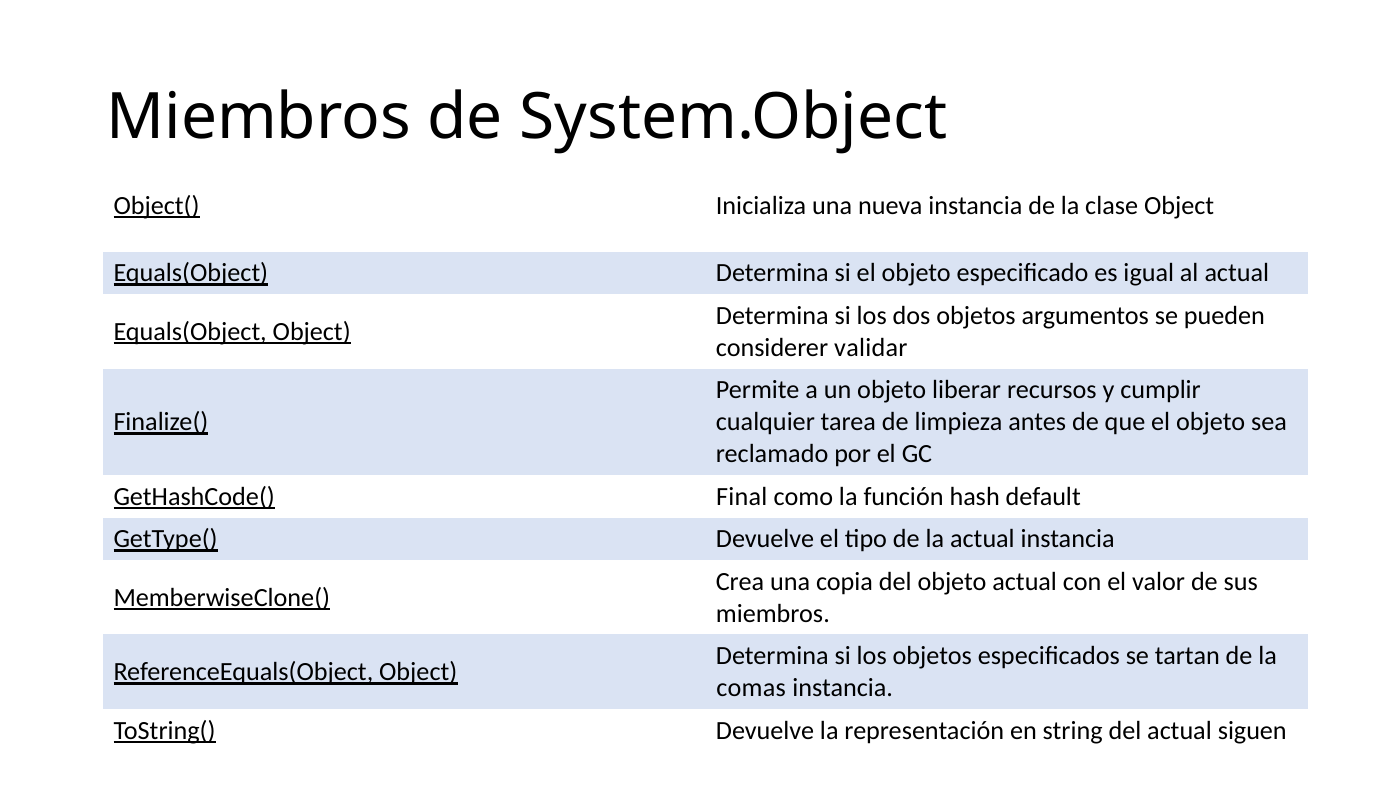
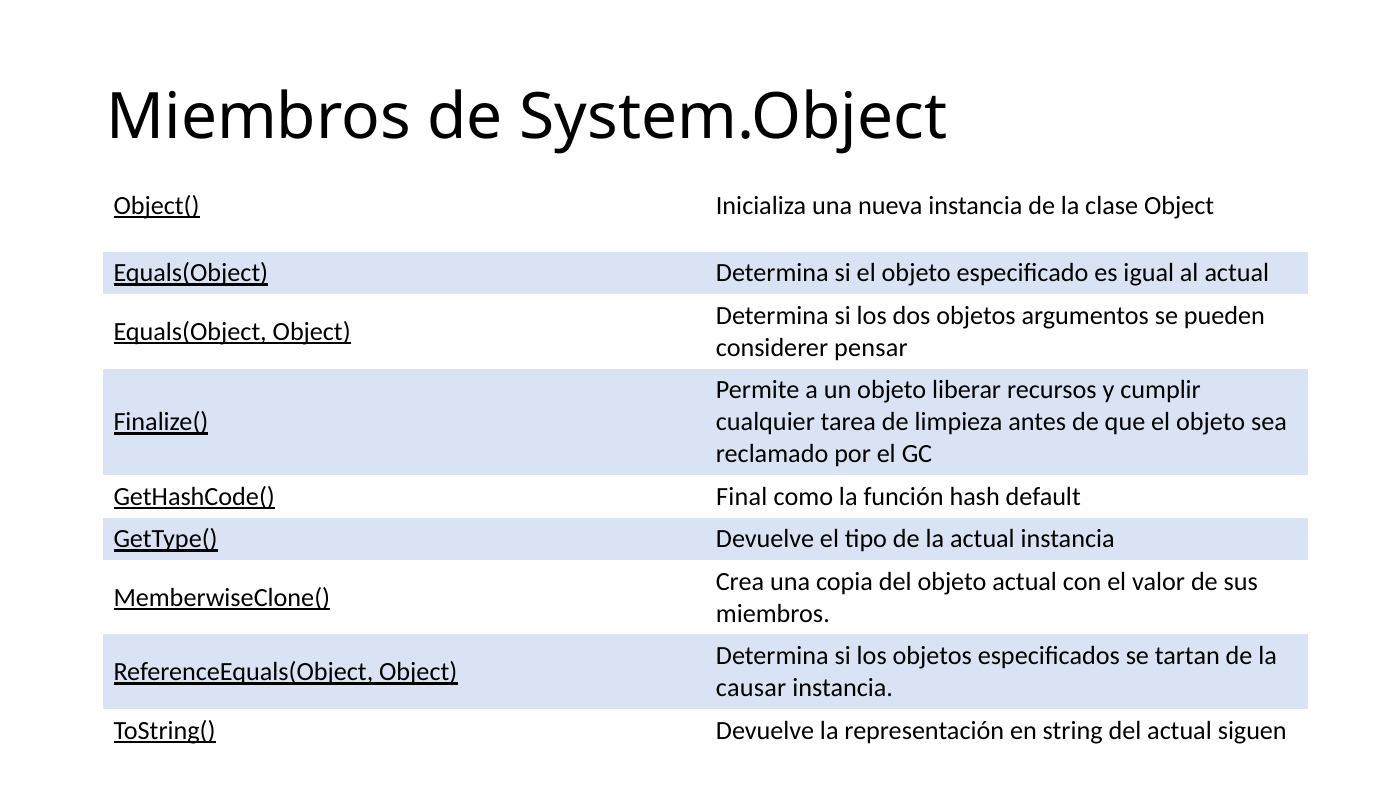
validar: validar -> pensar (871, 348)
comas: comas -> causar (751, 688)
